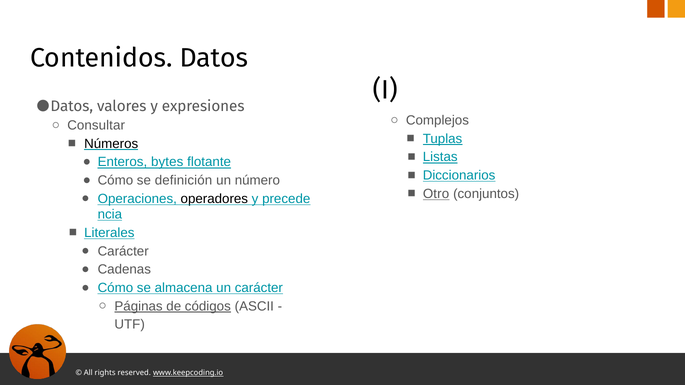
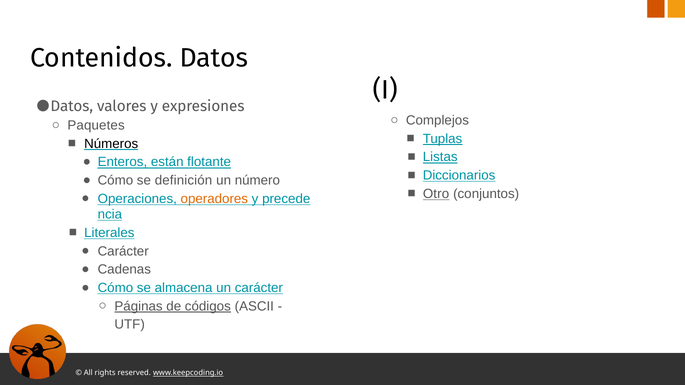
Consultar: Consultar -> Paquetes (96, 125)
bytes: bytes -> están (167, 162)
operadores colour: black -> orange (214, 199)
